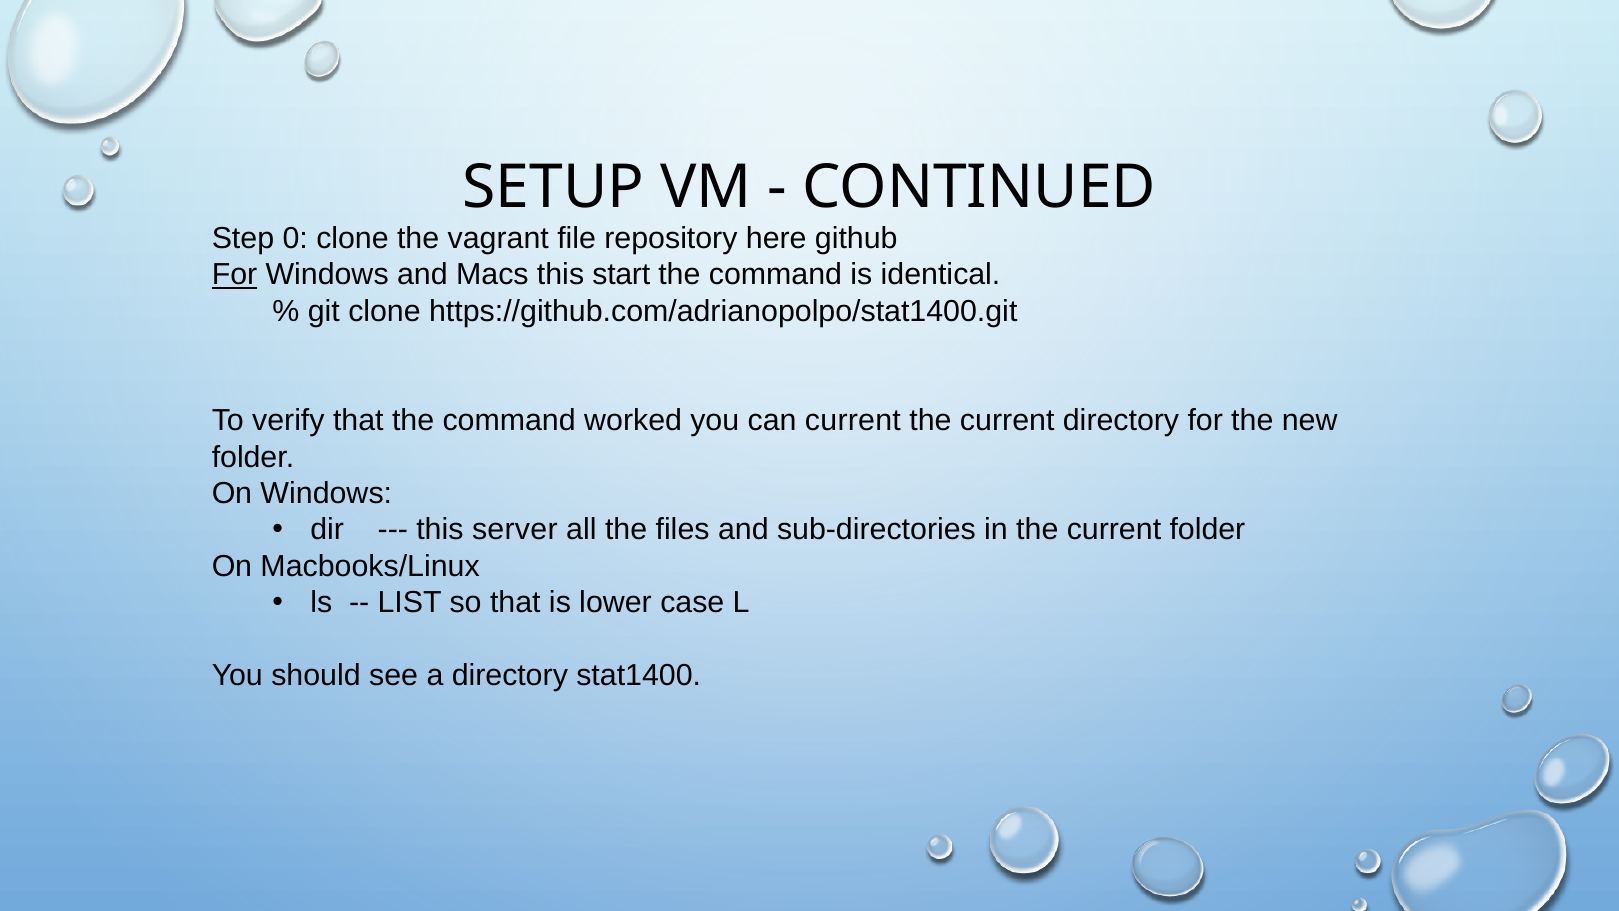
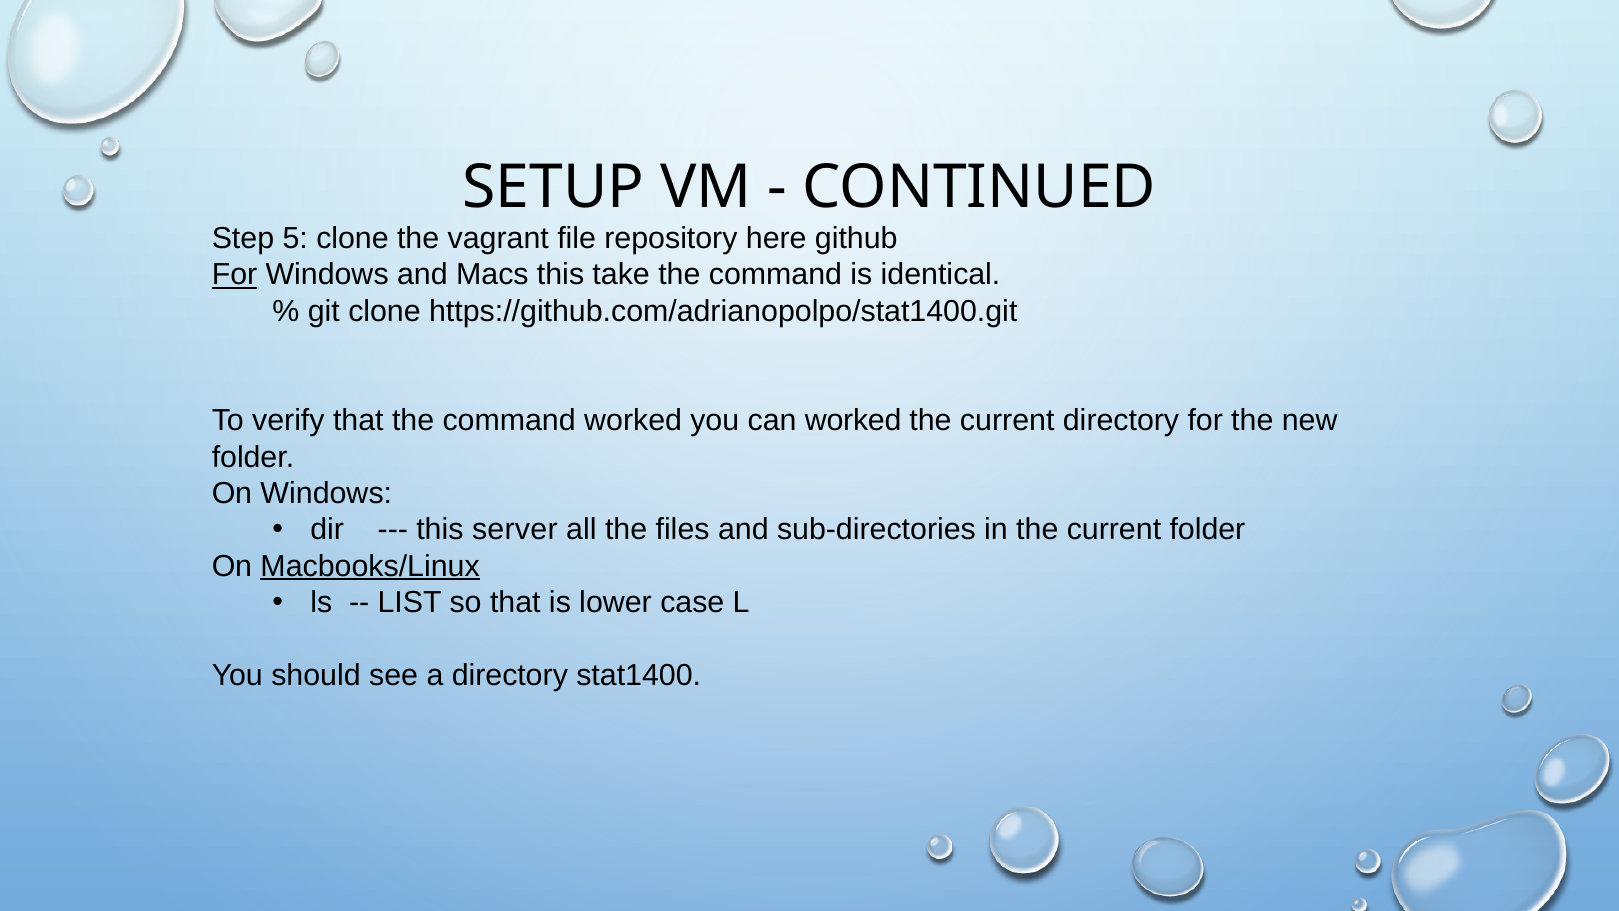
0: 0 -> 5 (295, 238)
start: start -> take (621, 275)
can current: current -> worked (853, 420)
Macbooks/Linux underline: none -> present (370, 566)
